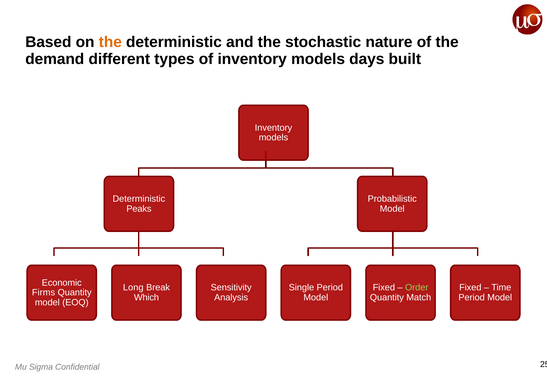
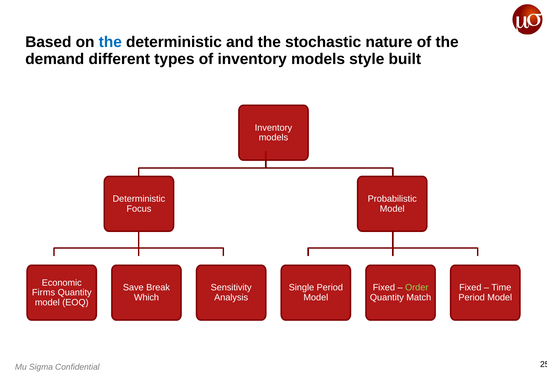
the colour: orange -> blue (110, 42)
days: days -> style (367, 59)
Peaks: Peaks -> Focus (139, 209)
Long: Long -> Save (133, 288)
